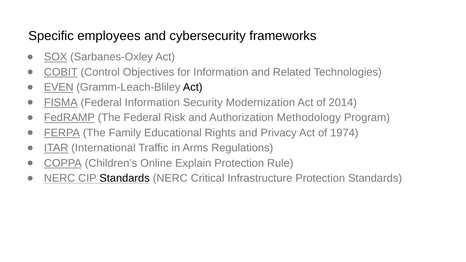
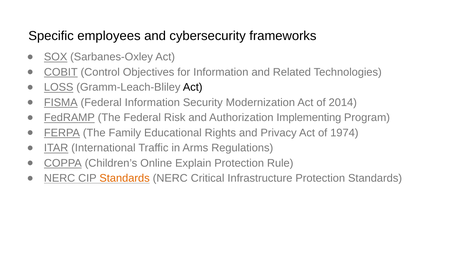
EVEN: EVEN -> LOSS (59, 87)
Methodology: Methodology -> Implementing (309, 118)
Standards colour: black -> orange (125, 178)
